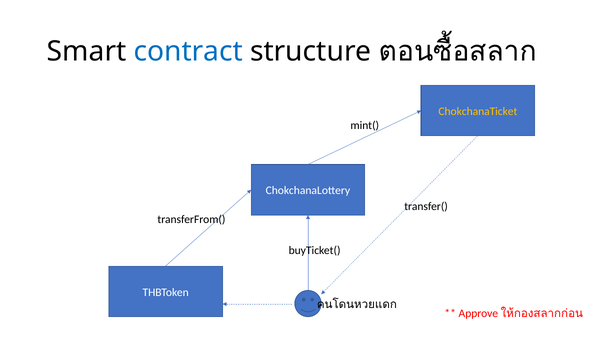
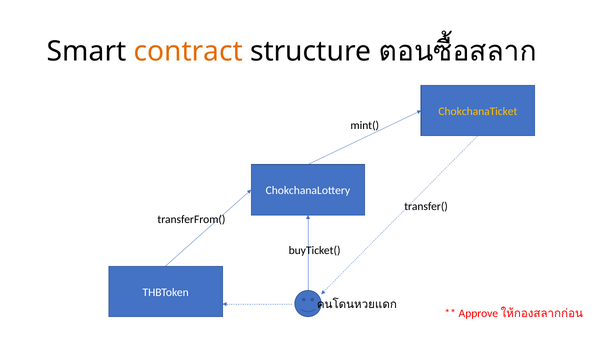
contract colour: blue -> orange (188, 52)
